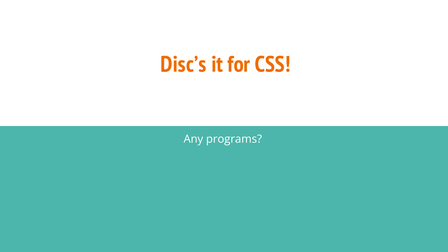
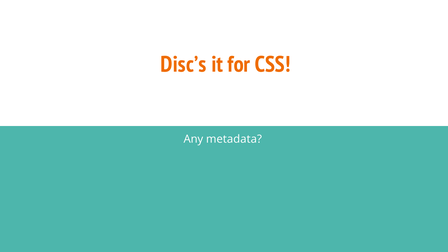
programs: programs -> metadata (234, 139)
